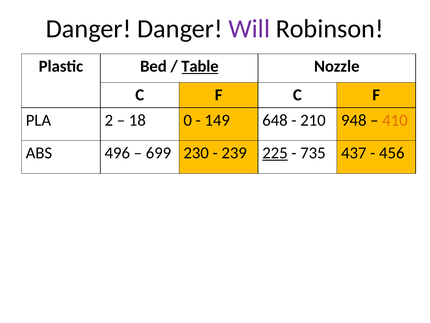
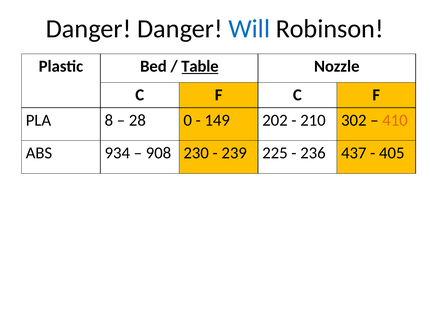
Will colour: purple -> blue (249, 29)
2: 2 -> 8 (109, 120)
18: 18 -> 28 (137, 120)
648: 648 -> 202 (275, 120)
948: 948 -> 302 (354, 120)
496: 496 -> 934 (117, 153)
699: 699 -> 908 (159, 153)
225 underline: present -> none (275, 153)
735: 735 -> 236 (313, 153)
456: 456 -> 405 (392, 153)
